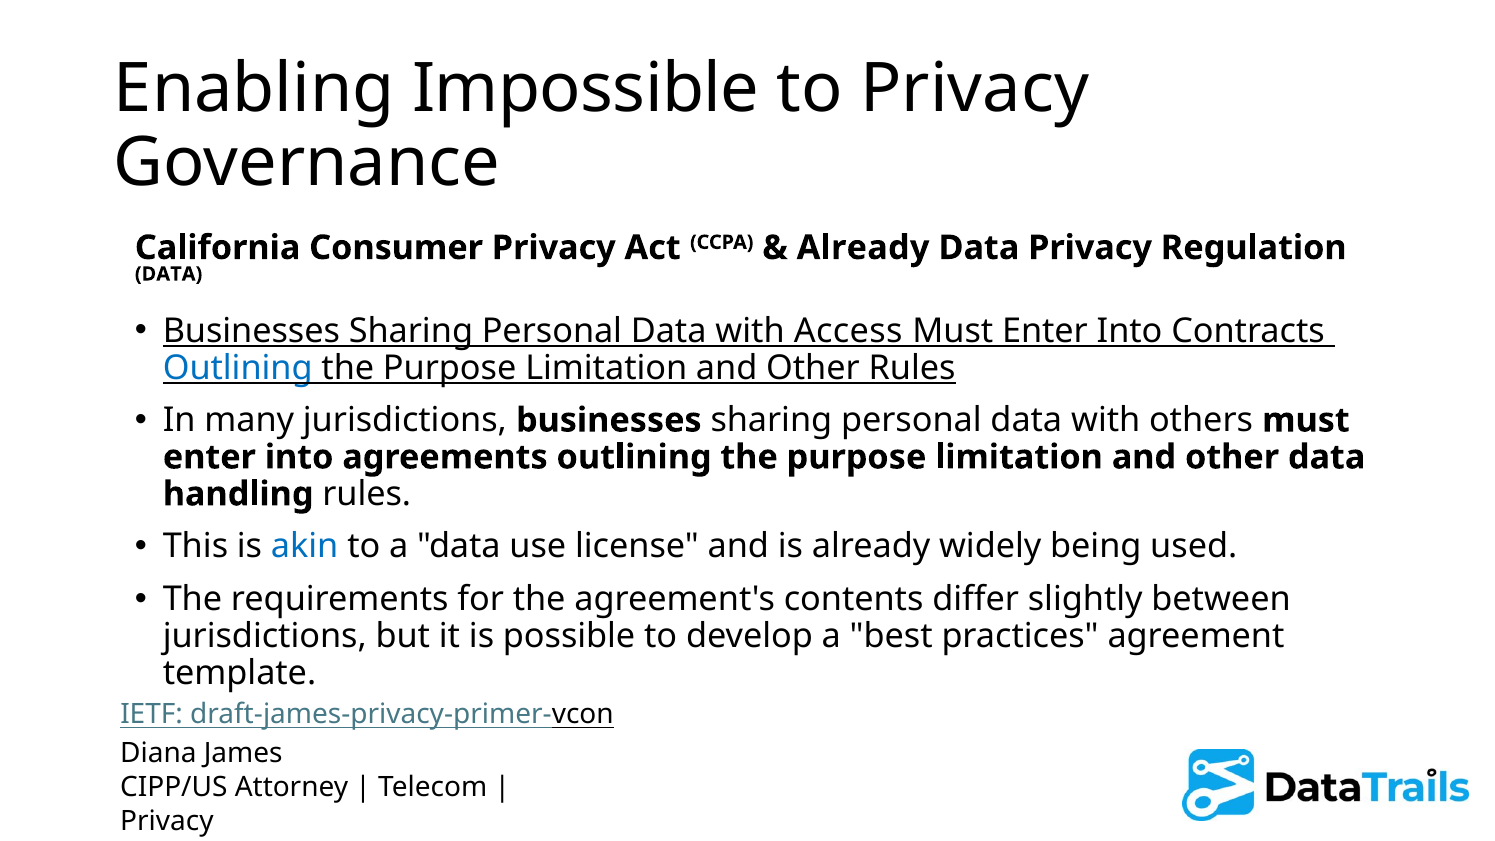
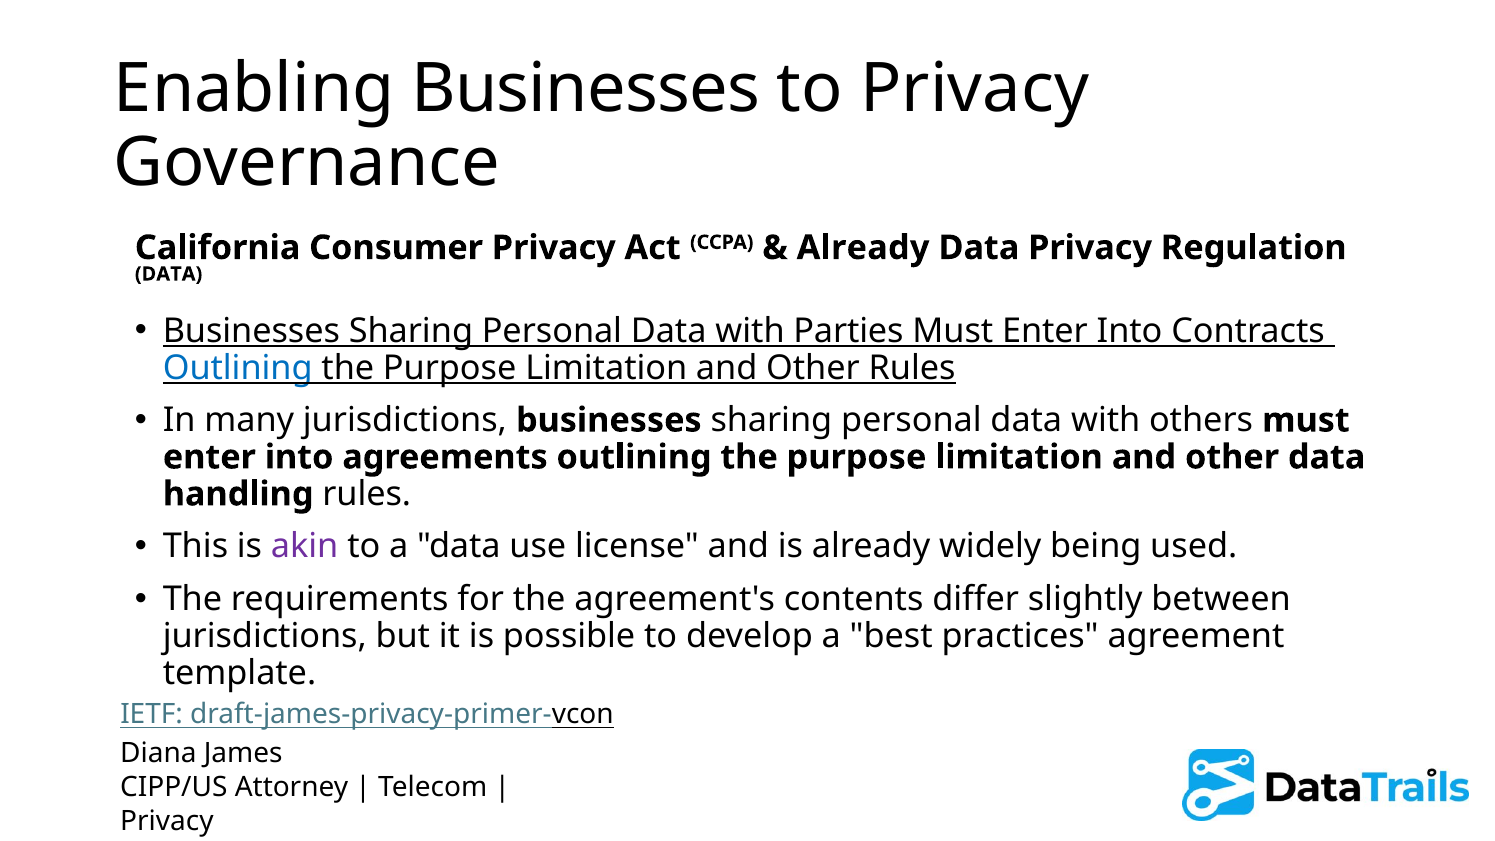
Enabling Impossible: Impossible -> Businesses (586, 89)
Access: Access -> Parties (848, 331)
akin colour: blue -> purple (305, 547)
